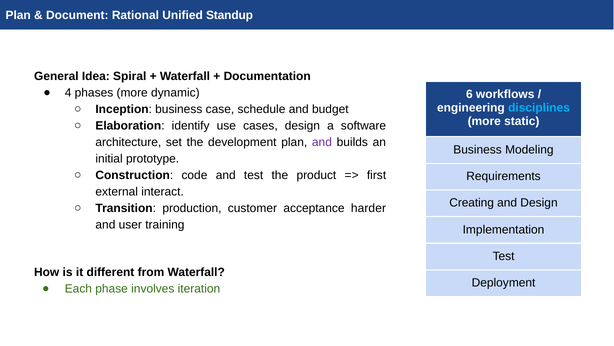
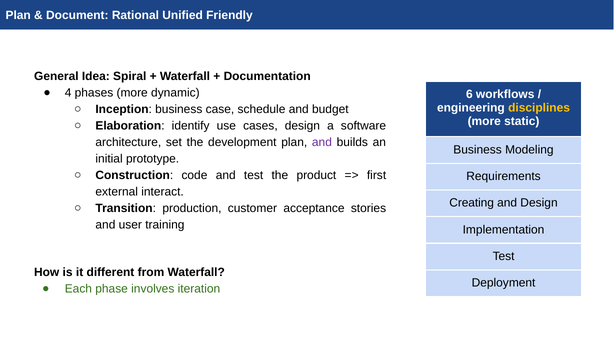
Standup: Standup -> Friendly (229, 15)
disciplines colour: light blue -> yellow (539, 108)
harder: harder -> stories (368, 208)
